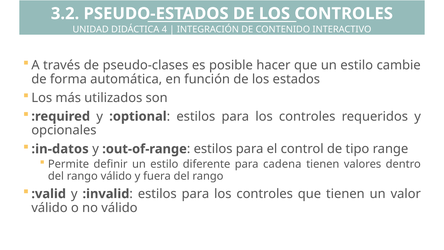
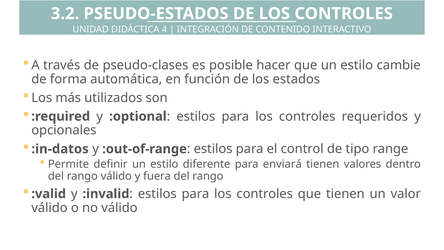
cadena: cadena -> enviará (282, 164)
